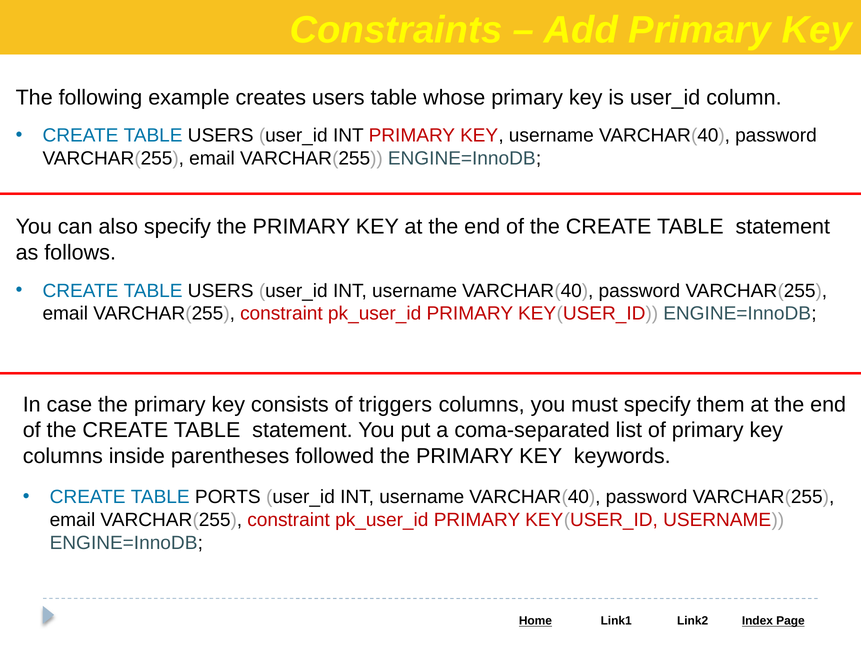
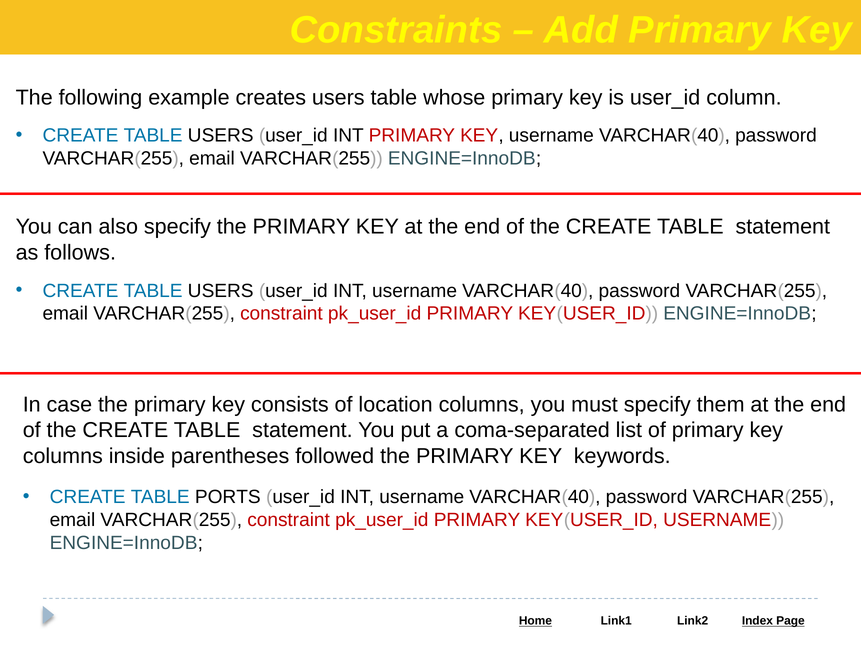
triggers: triggers -> location (396, 404)
